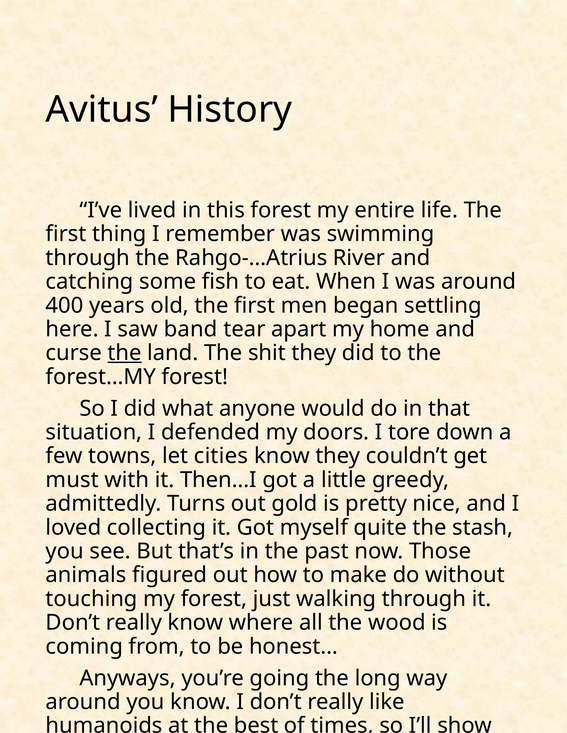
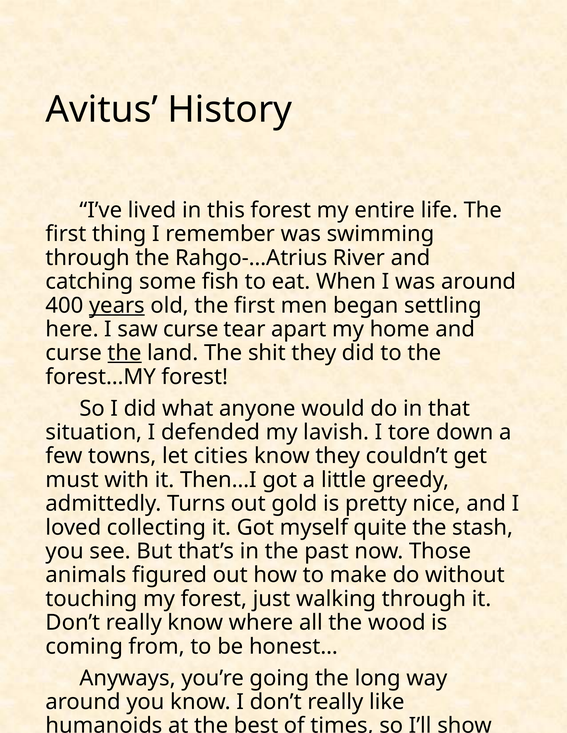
years underline: none -> present (117, 306)
saw band: band -> curse (191, 330)
doors: doors -> lavish (336, 433)
